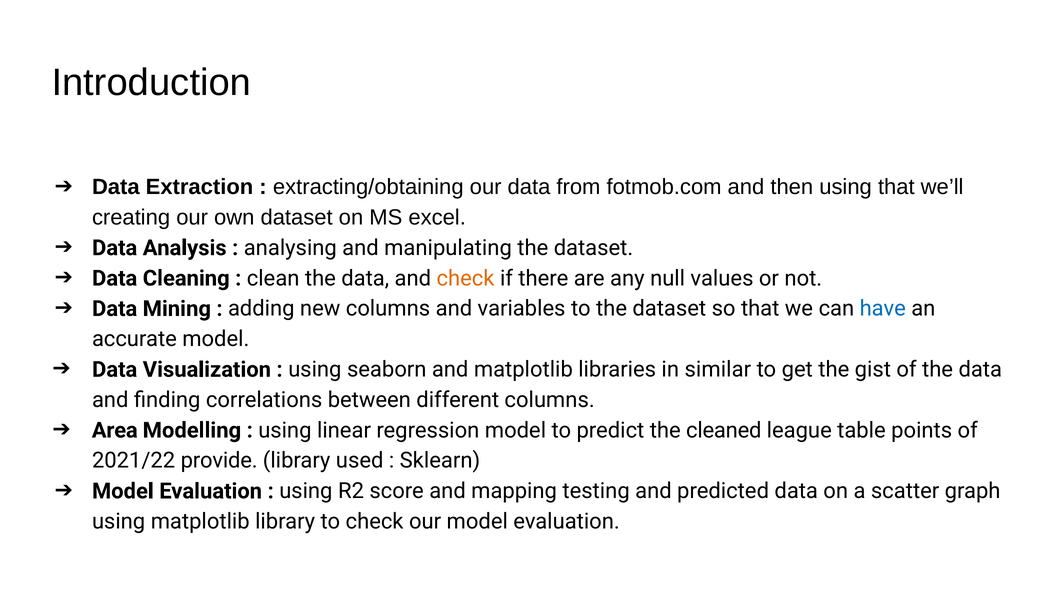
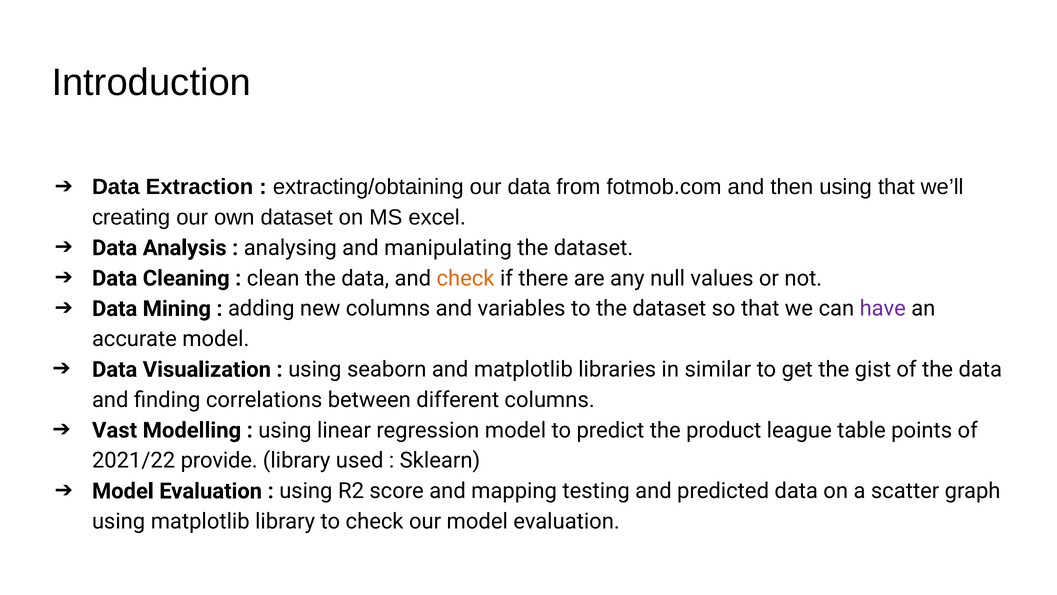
have colour: blue -> purple (883, 309)
Area: Area -> Vast (115, 430)
cleaned: cleaned -> product (724, 430)
